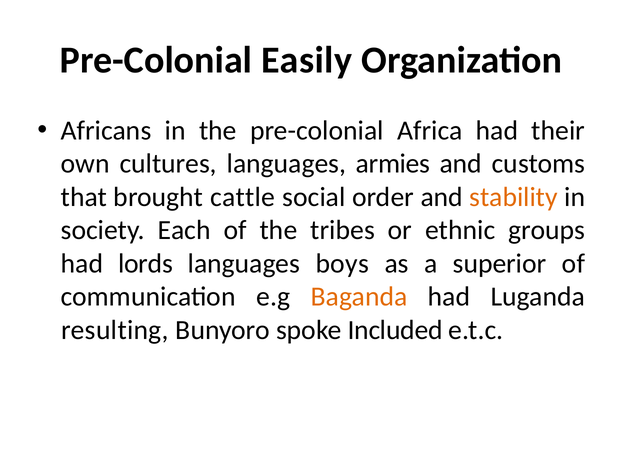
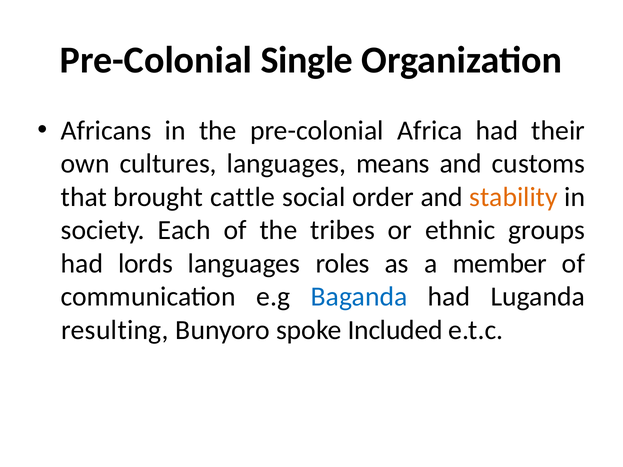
Easily: Easily -> Single (307, 60)
armies: armies -> means (393, 164)
boys: boys -> roles (343, 264)
superior: superior -> member (500, 264)
Baganda colour: orange -> blue (359, 297)
